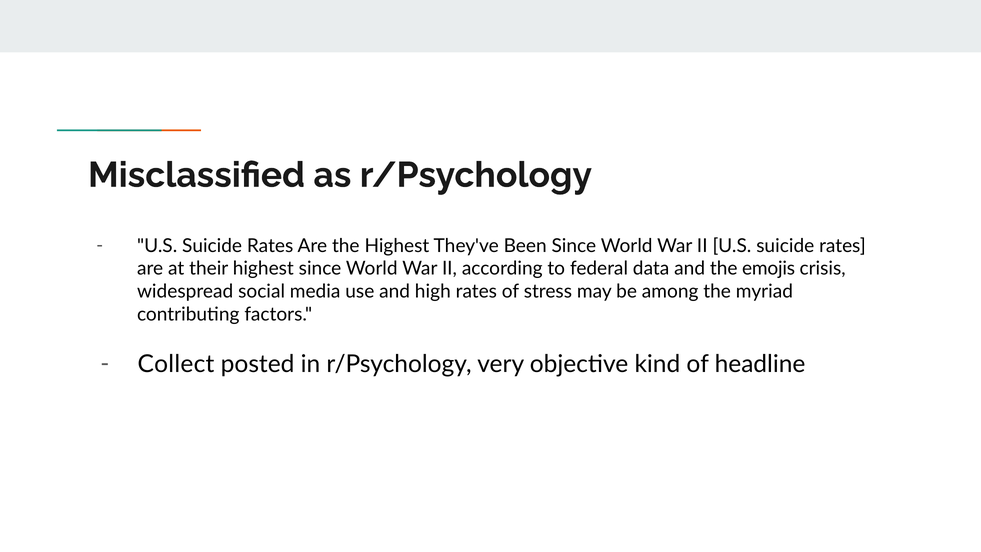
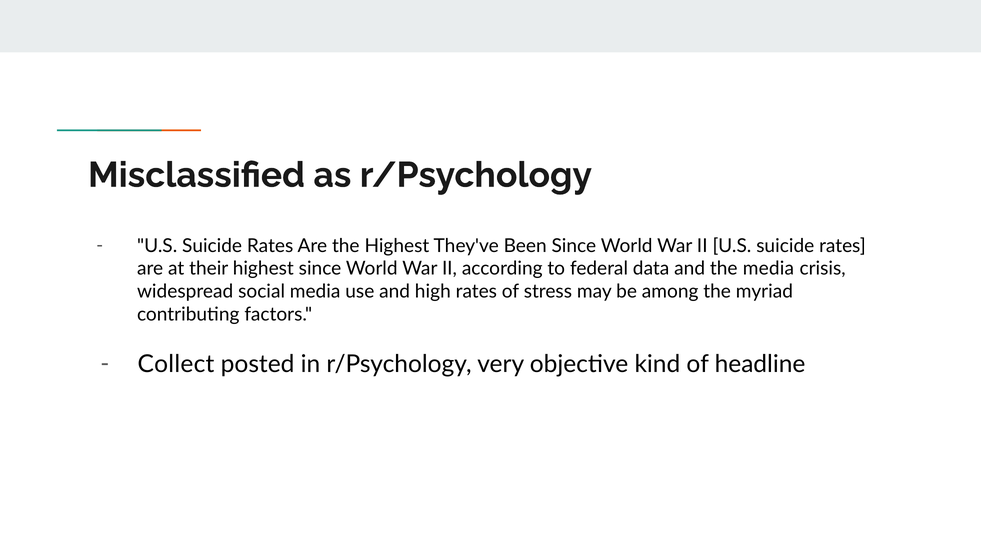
the emojis: emojis -> media (768, 269)
